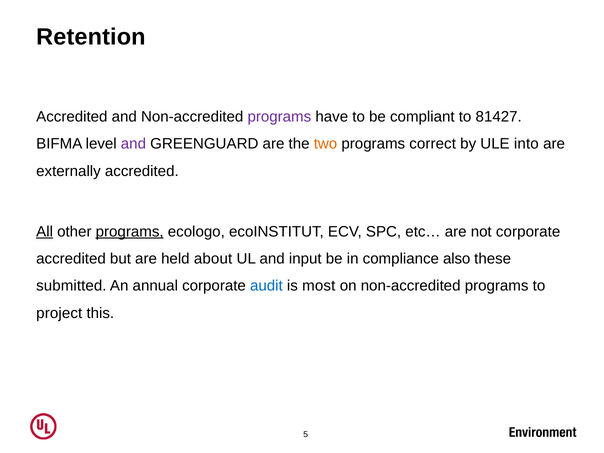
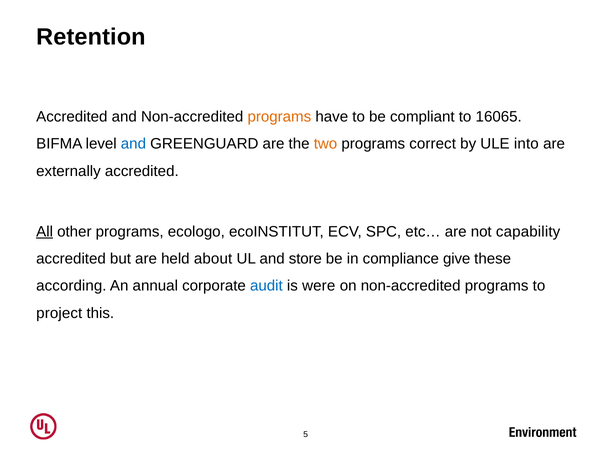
programs colour: purple -> orange (279, 117)
81427: 81427 -> 16065 (499, 117)
and colour: purple -> blue (133, 144)
programs underline: present -> none (130, 232)
not corporate: corporate -> capability (528, 232)
input: input -> store (305, 259)
also: also -> give (457, 259)
submitted: submitted -> according (71, 286)
most: most -> were (319, 286)
